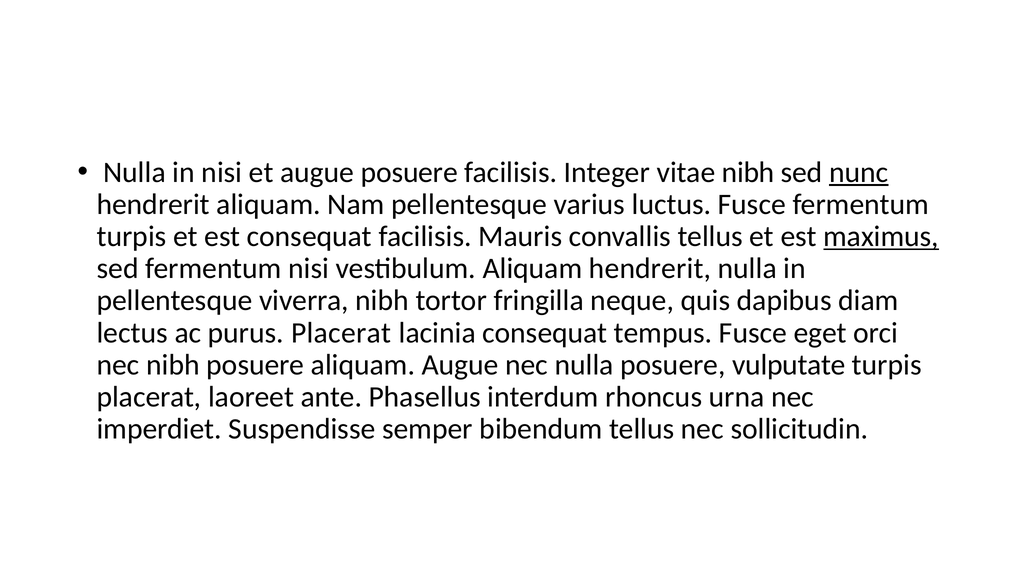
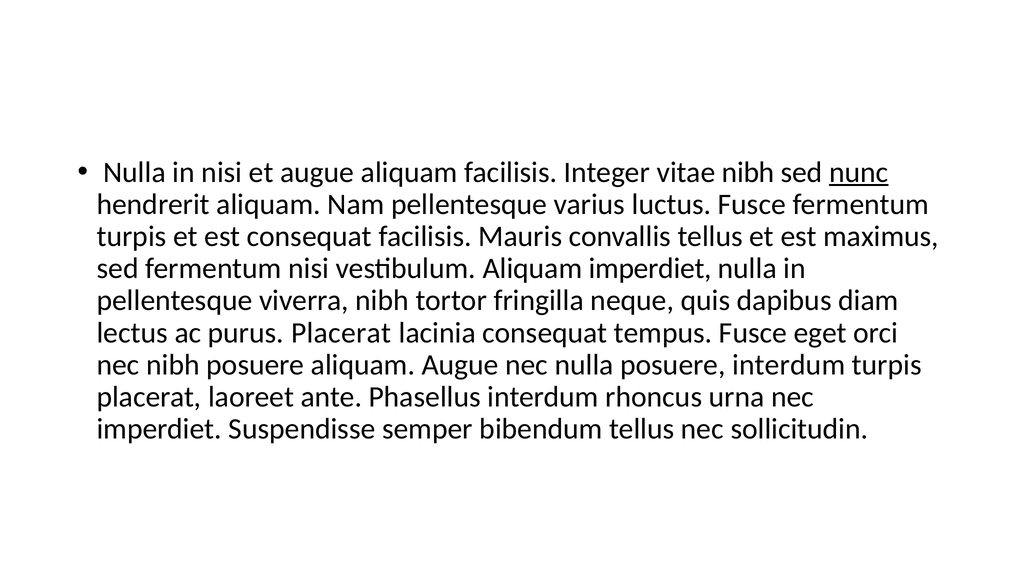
augue posuere: posuere -> aliquam (409, 172)
maximus underline: present -> none (881, 236)
Aliquam hendrerit: hendrerit -> imperdiet (650, 268)
posuere vulputate: vulputate -> interdum (789, 365)
